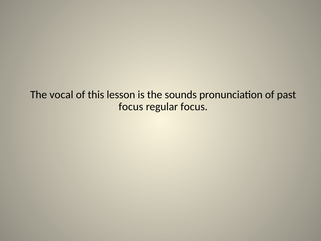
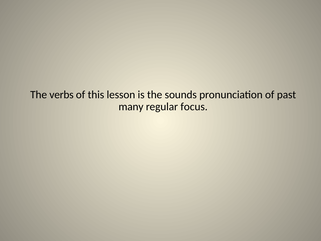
vocal: vocal -> verbs (62, 95)
focus: focus -> many (131, 107)
